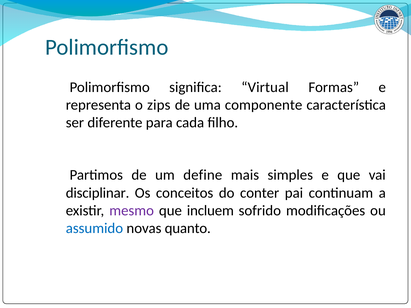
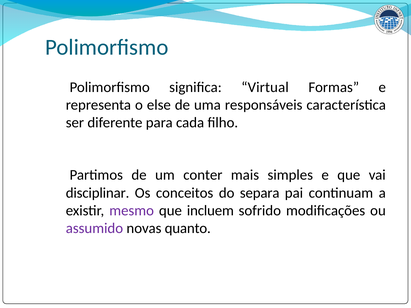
zips: zips -> else (159, 105)
componente: componente -> responsáveis (264, 105)
define: define -> conter (203, 175)
conter: conter -> separa (260, 193)
assumido colour: blue -> purple (94, 229)
